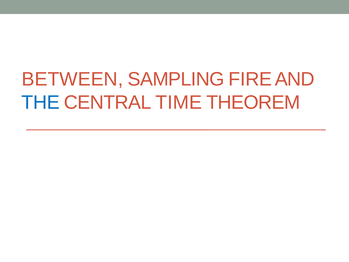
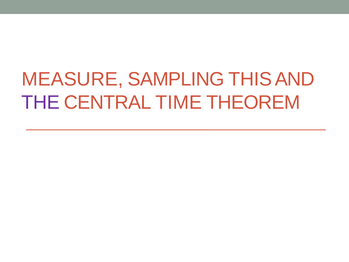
BETWEEN: BETWEEN -> MEASURE (72, 79)
FIRE: FIRE -> THIS (250, 79)
THE colour: blue -> purple (41, 102)
